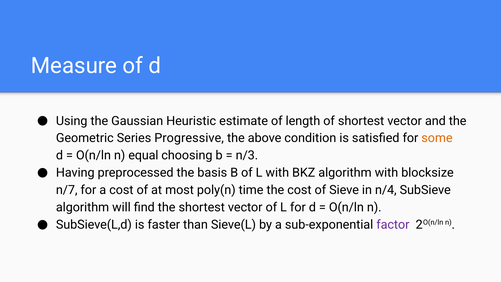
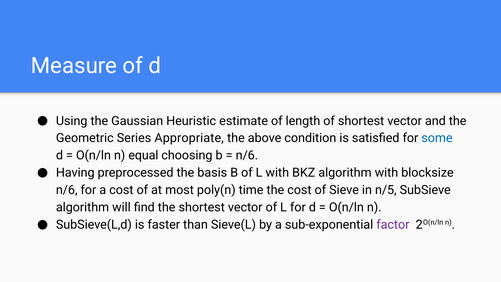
Progressive: Progressive -> Appropriate (189, 138)
some colour: orange -> blue (437, 138)
n/3: n/3 -> n/6 (247, 155)
n/7: n/7 -> n/6 (67, 190)
n/4: n/4 -> n/5 (386, 190)
